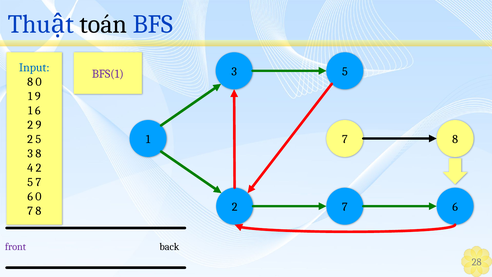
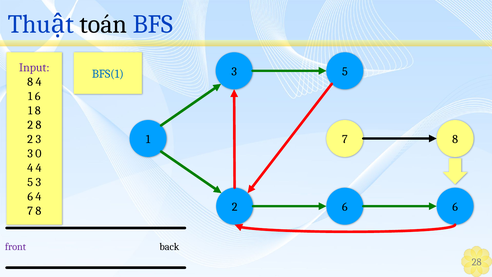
Input colour: blue -> purple (34, 68)
BFS(1 colour: purple -> blue (108, 74)
8 0: 0 -> 4 (39, 82)
1 9: 9 -> 6 (38, 96)
1 6: 6 -> 8 (38, 111)
2 9: 9 -> 8 (38, 125)
5: 5 -> 3 (38, 139)
3 8: 8 -> 0 (38, 154)
4 2: 2 -> 4 (39, 168)
5 7: 7 -> 3 (38, 182)
6 0: 0 -> 4 (38, 196)
2 7: 7 -> 6 (345, 207)
